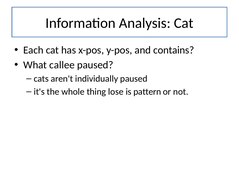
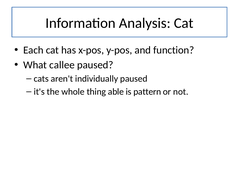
contains: contains -> function (174, 50)
lose: lose -> able (116, 92)
